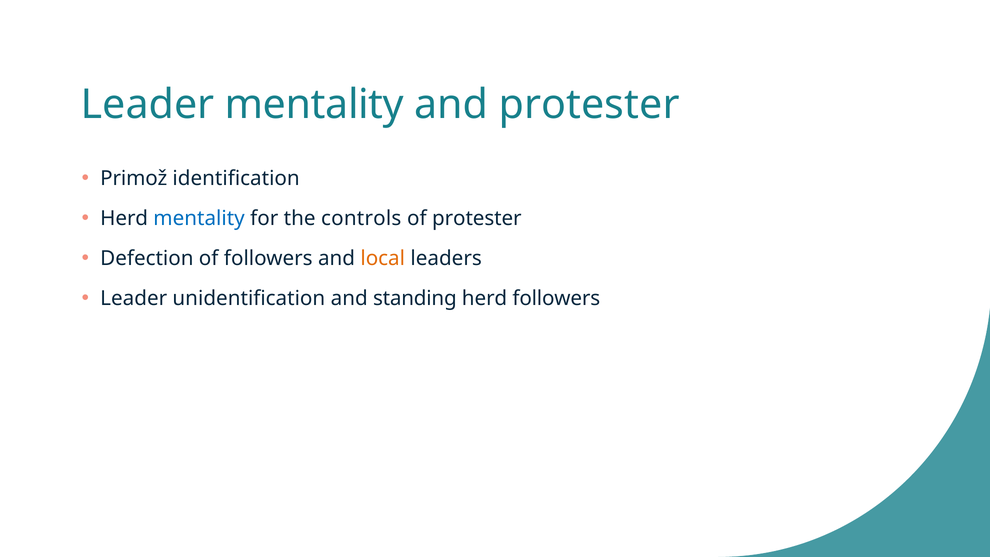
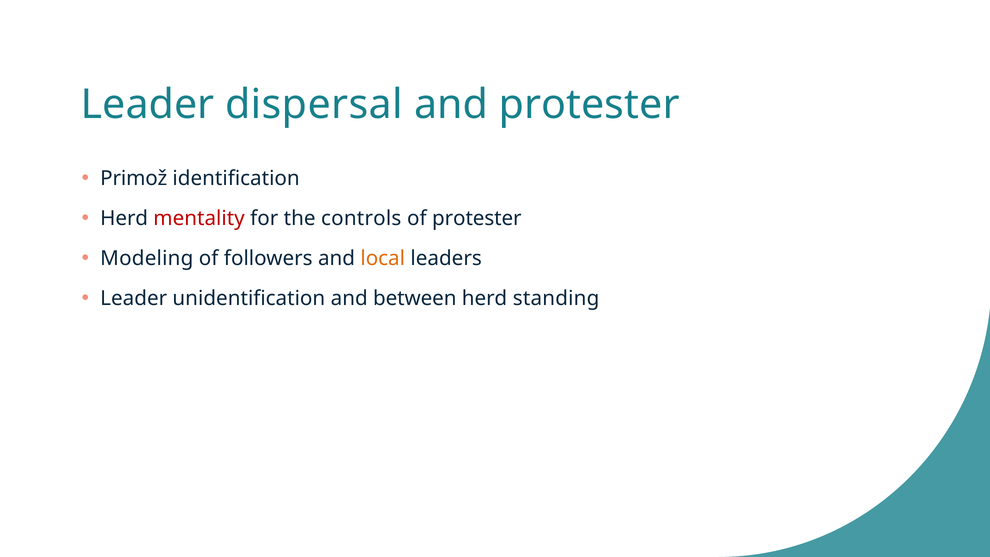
Leader mentality: mentality -> dispersal (314, 105)
mentality colour: blue -> red (199, 218)
Defection: Defection -> Modeling (147, 258)
standing: standing -> between (415, 298)
herd followers: followers -> standing (556, 298)
